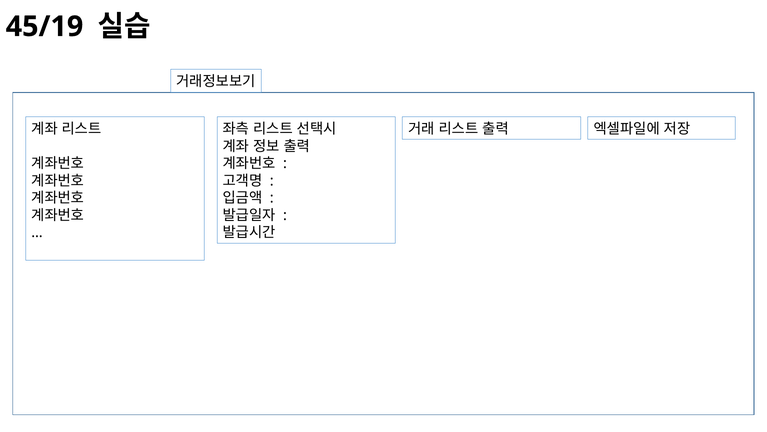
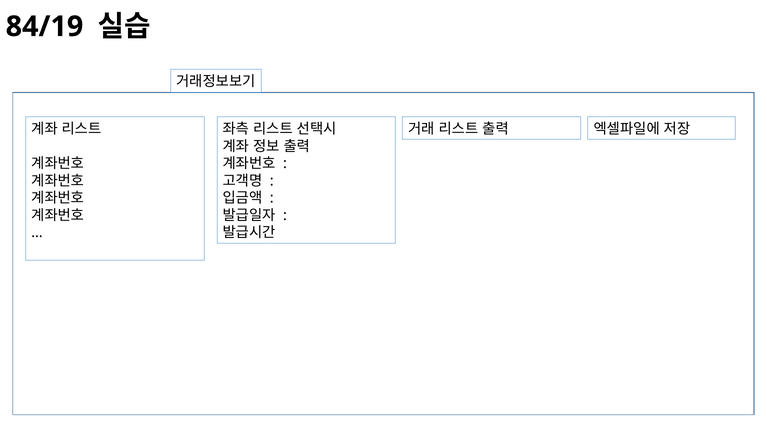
45/19: 45/19 -> 84/19 (44, 26)
